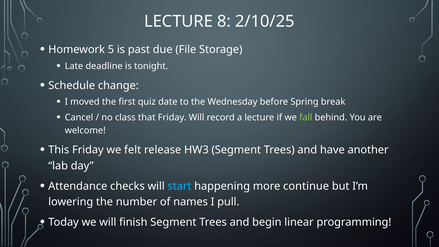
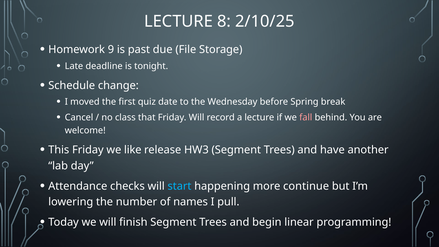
5: 5 -> 9 (111, 50)
fall colour: light green -> pink (306, 117)
felt: felt -> like (133, 150)
